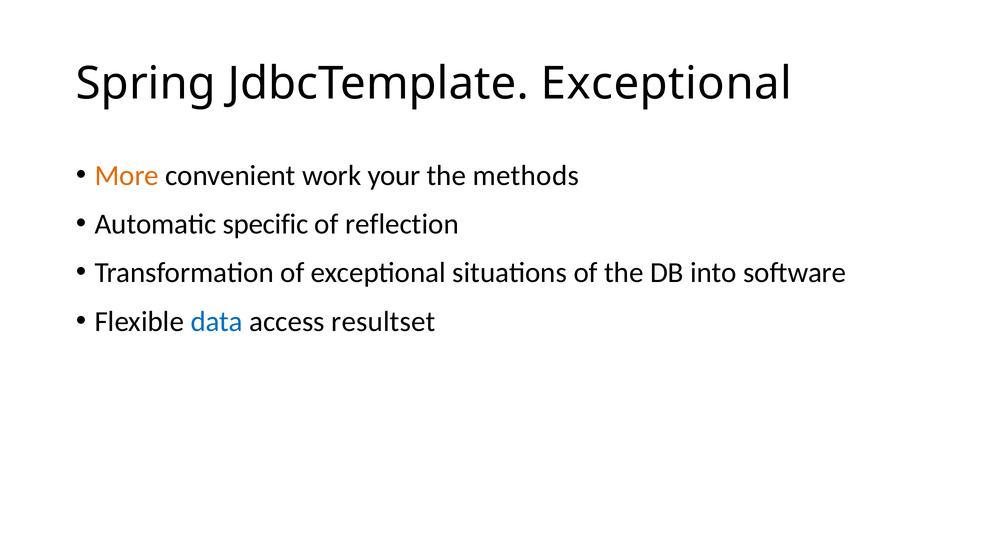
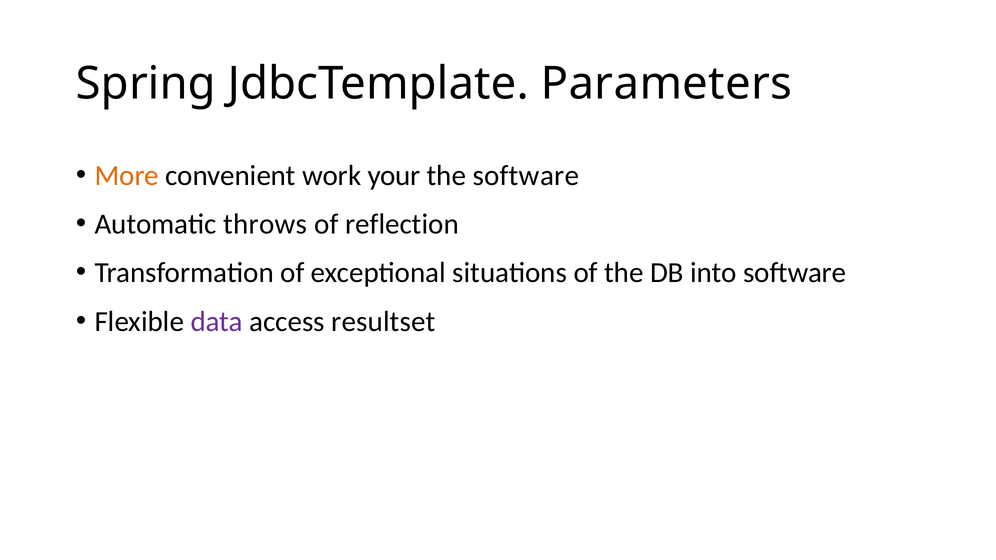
JdbcTemplate Exceptional: Exceptional -> Parameters (666, 84)
the methods: methods -> software (526, 176)
specific: specific -> throws (265, 224)
data colour: blue -> purple (217, 322)
